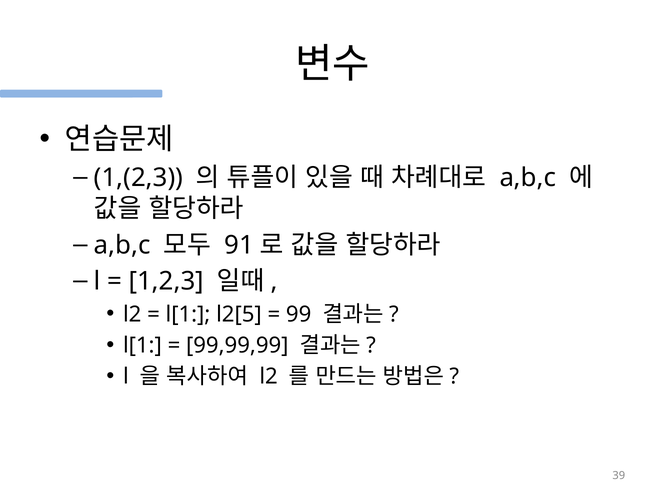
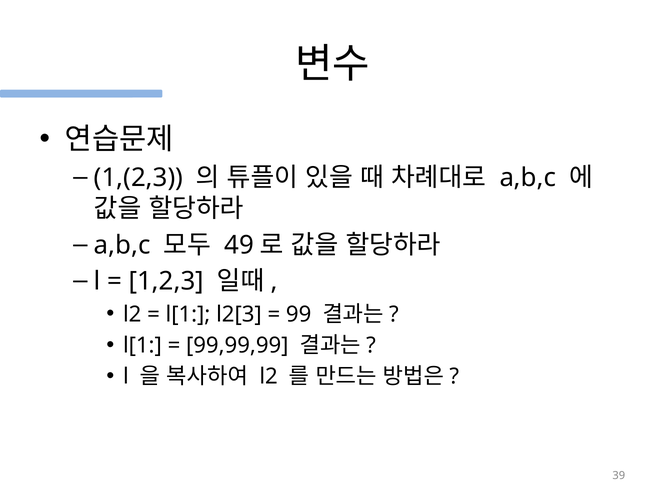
91: 91 -> 49 (239, 245)
l2[5: l2[5 -> l2[3 (239, 314)
